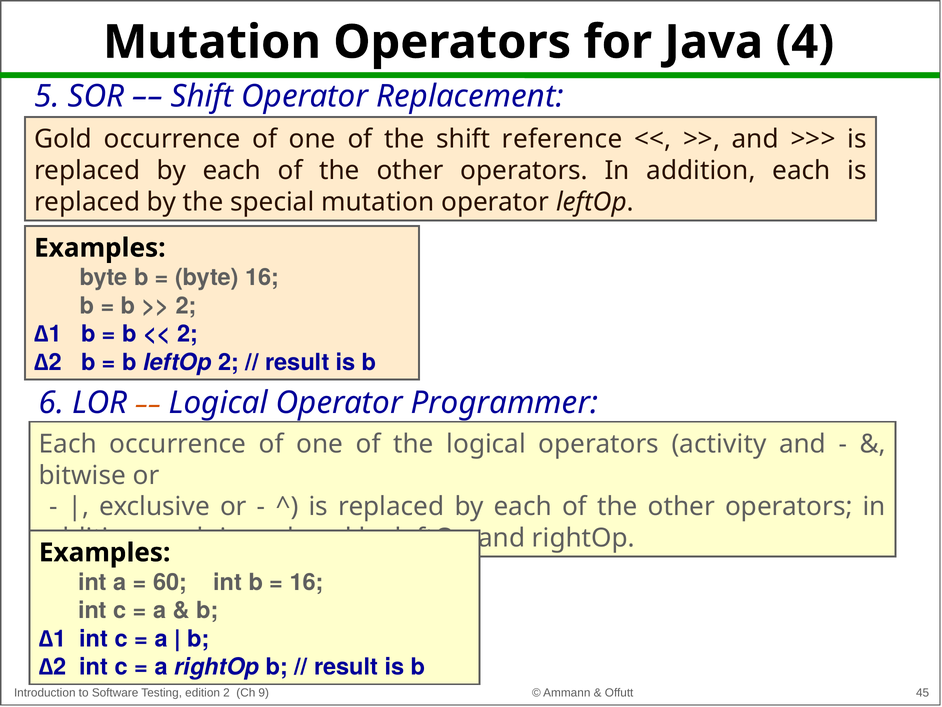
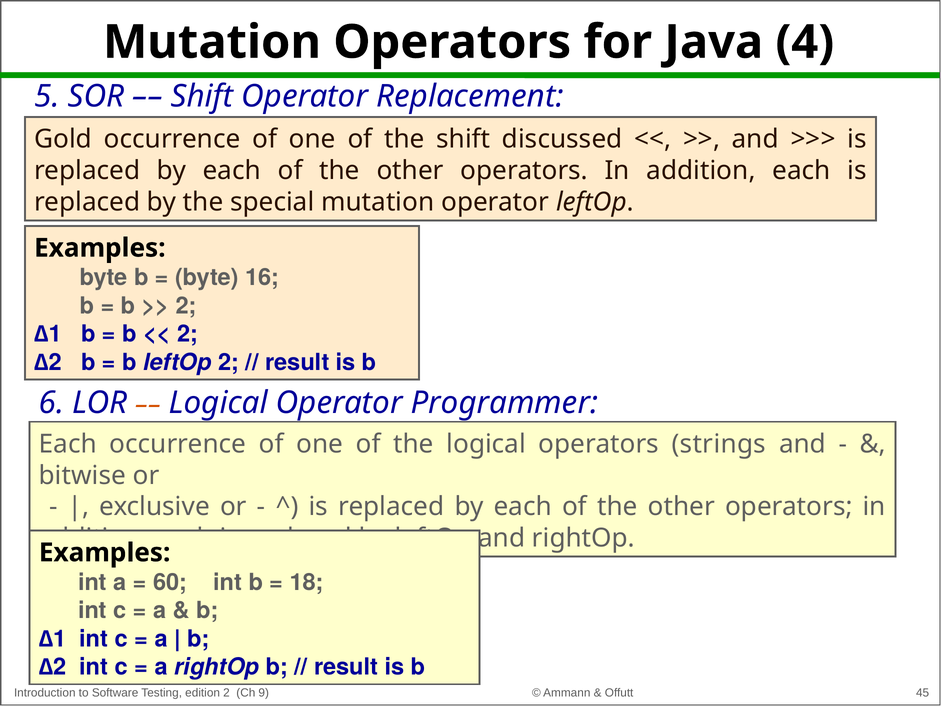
reference: reference -> discussed (562, 139)
activity: activity -> strings (719, 444)
16: 16 -> 18 (307, 582)
